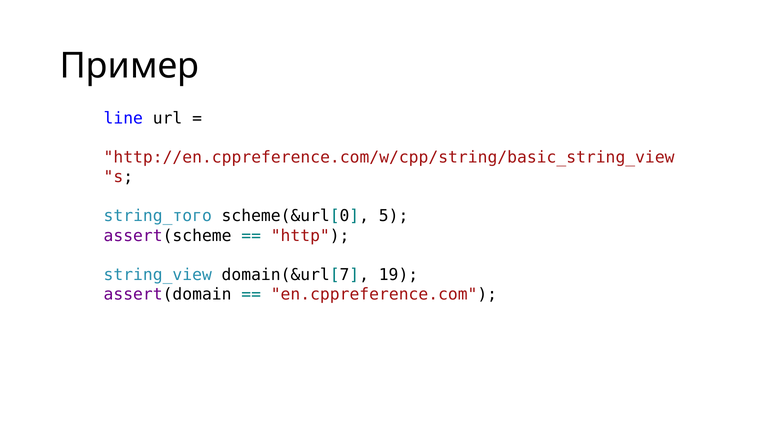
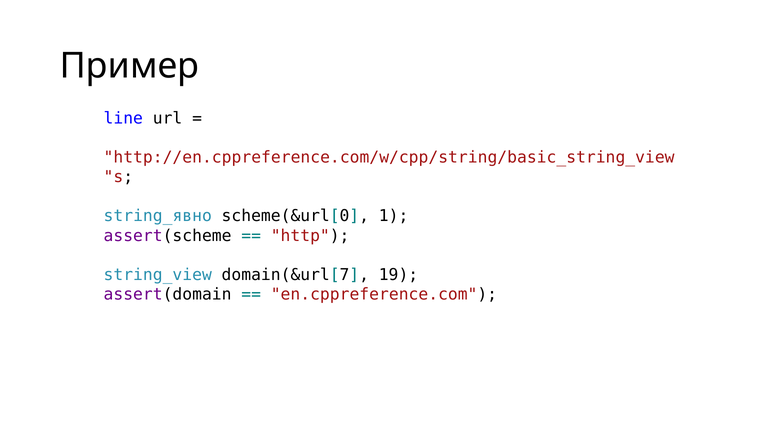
string_того: string_того -> string_явно (158, 216)
5: 5 -> 1 (394, 216)
